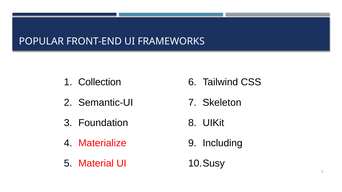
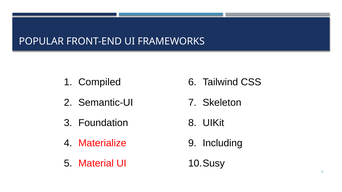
Collection: Collection -> Compiled (100, 82)
